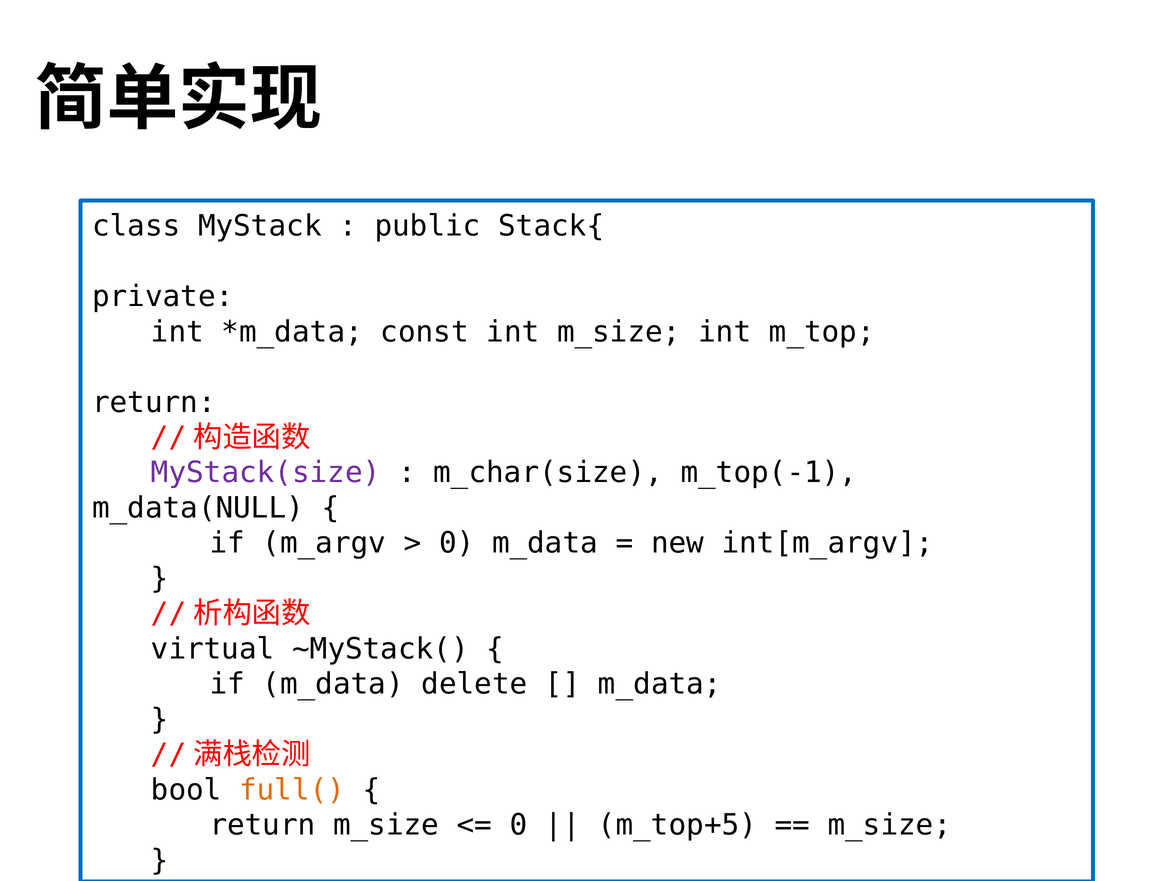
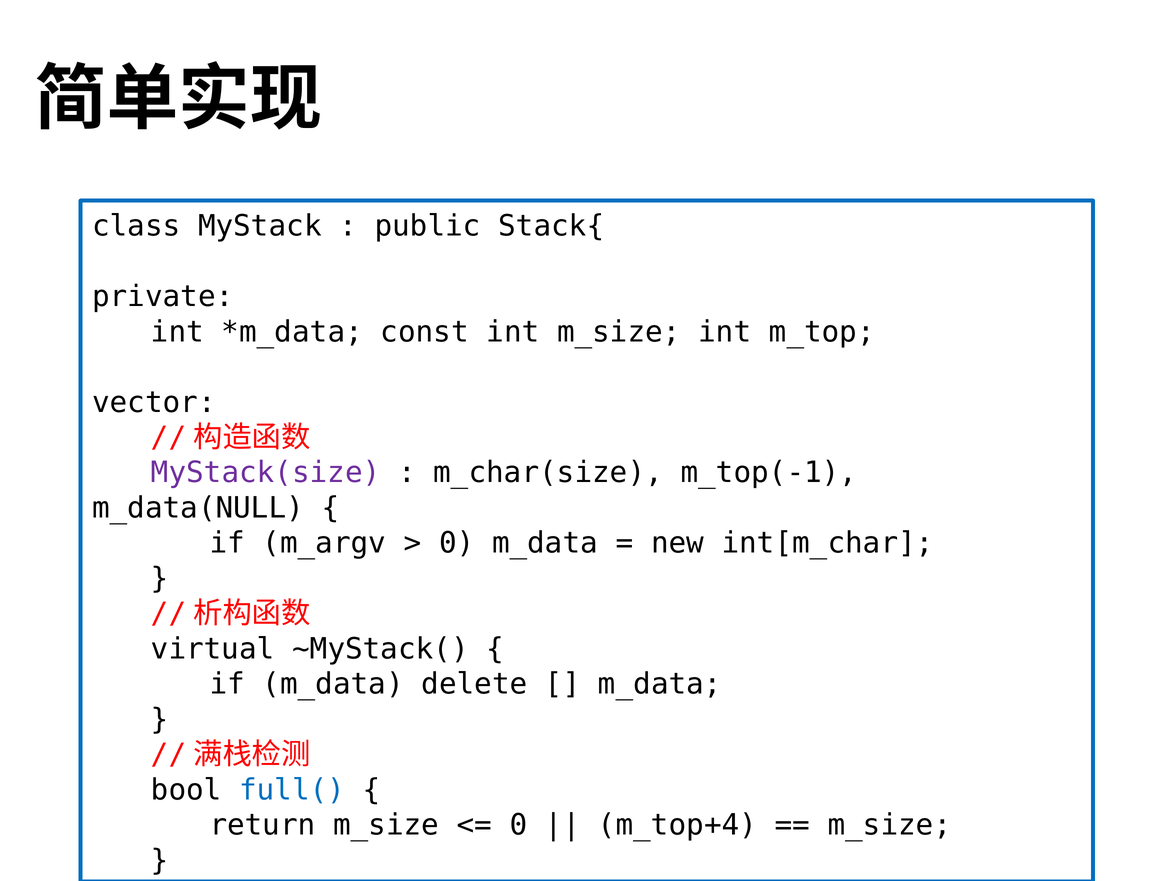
return: return -> vector (154, 402)
int[m_argv: int[m_argv -> int[m_char (828, 543)
full( colour: orange -> blue (292, 790)
m_top+5: m_top+5 -> m_top+4 (677, 825)
